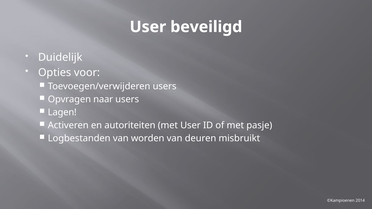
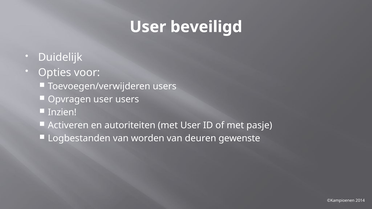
Opvragen naar: naar -> user (103, 100)
Lagen: Lagen -> Inzien (62, 113)
misbruikt: misbruikt -> gewenste (239, 139)
